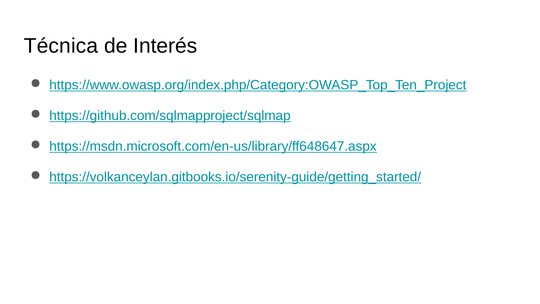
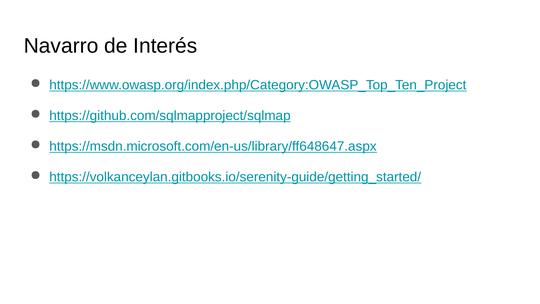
Técnica: Técnica -> Navarro (61, 46)
